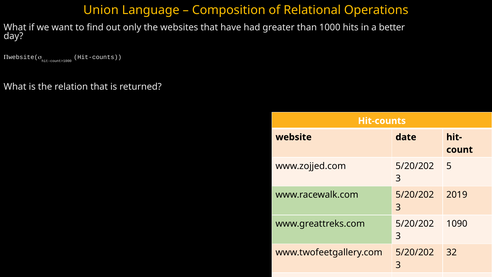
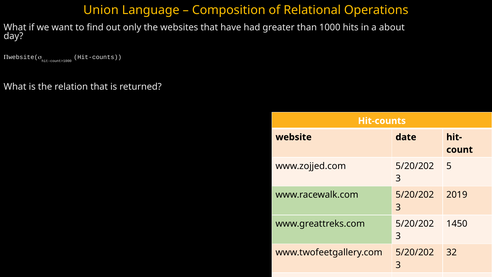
better: better -> about (392, 27)
1090: 1090 -> 1450 (457, 223)
